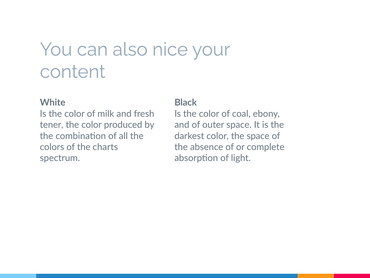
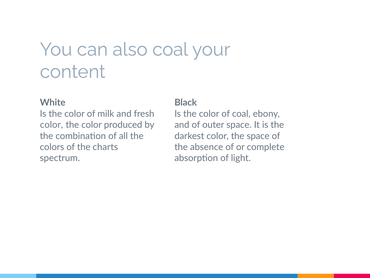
also nice: nice -> coal (170, 49)
tener: tener -> color (52, 125)
